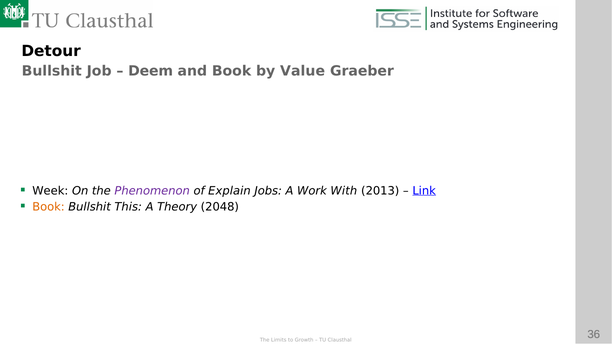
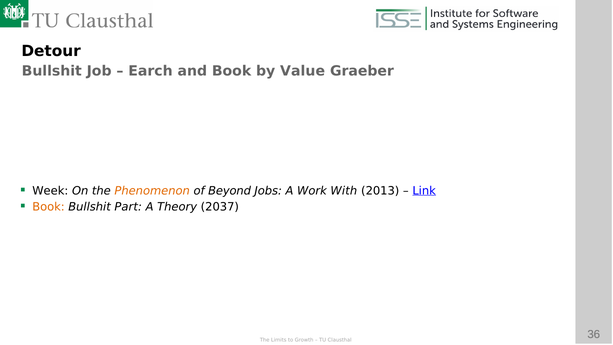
Deem: Deem -> Earch (151, 71)
Phenomenon colour: purple -> orange (152, 191)
Explain: Explain -> Beyond (230, 191)
This: This -> Part (128, 207)
2048: 2048 -> 2037 (220, 207)
